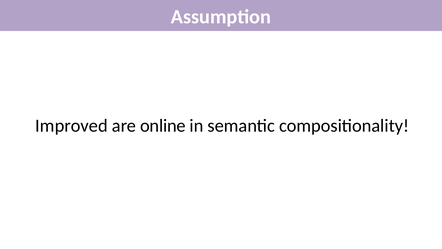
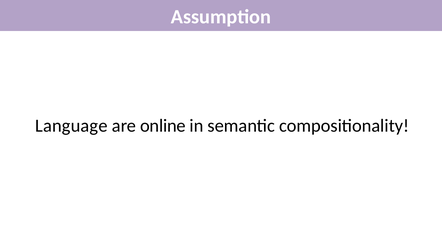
Improved: Improved -> Language (71, 125)
